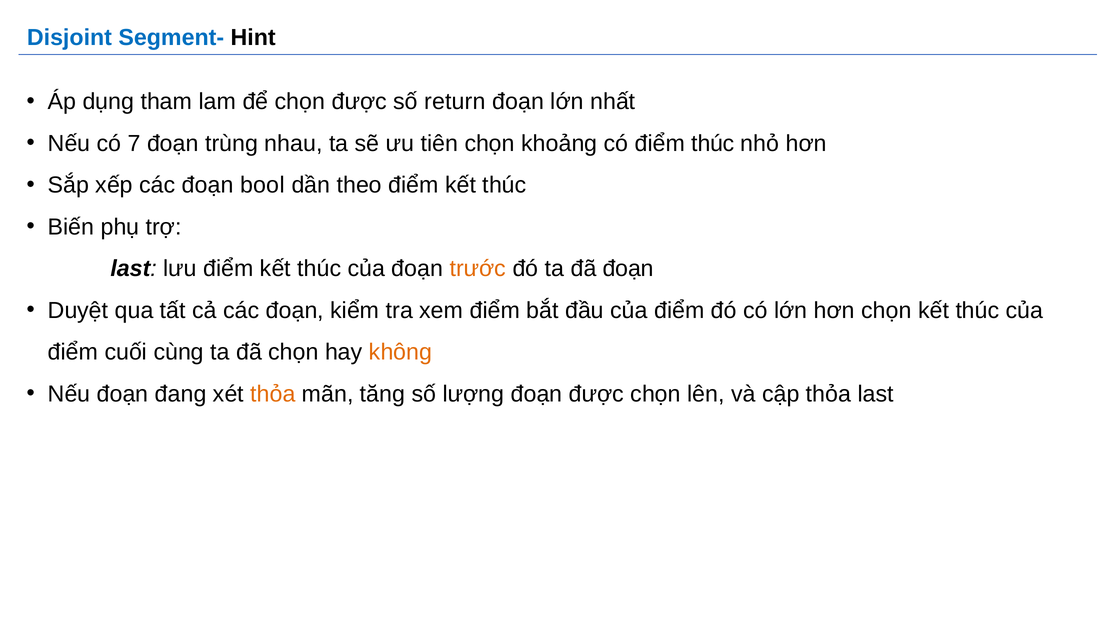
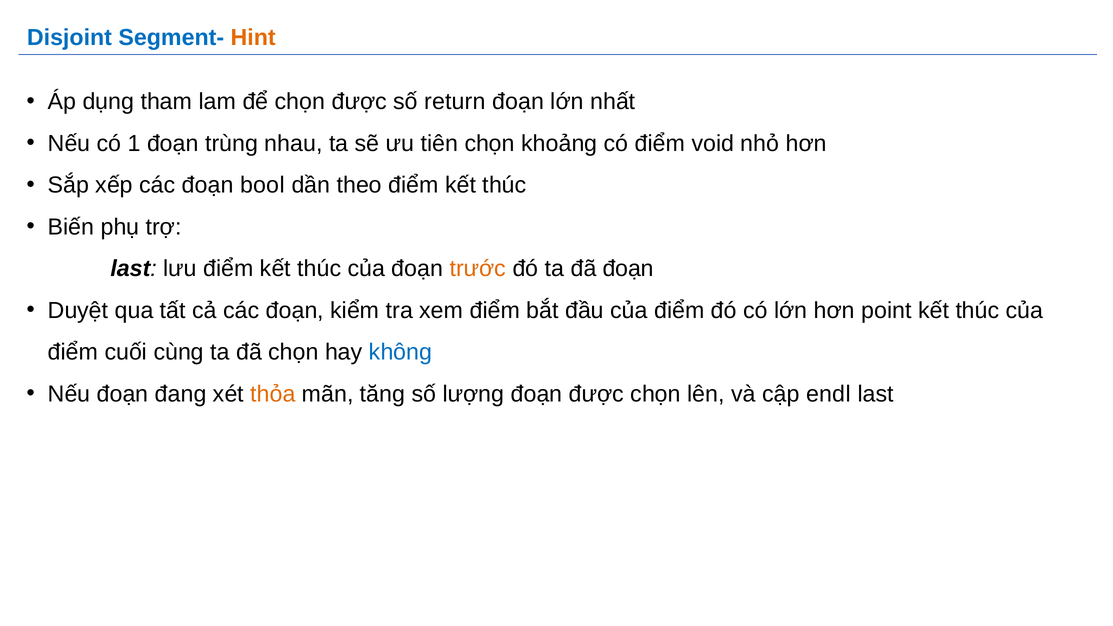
Hint colour: black -> orange (253, 37)
7: 7 -> 1 (134, 143)
điểm thúc: thúc -> void (713, 143)
hơn chọn: chọn -> point (886, 310)
không colour: orange -> blue (401, 352)
cập thỏa: thỏa -> endl (828, 394)
